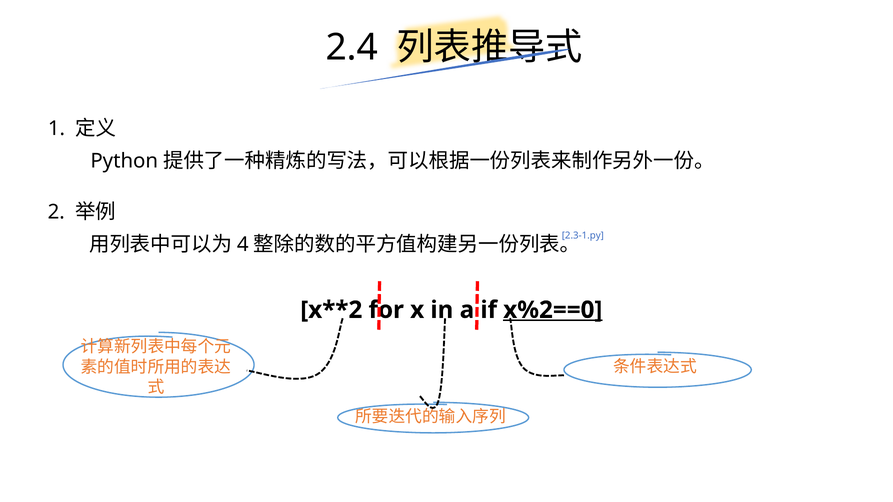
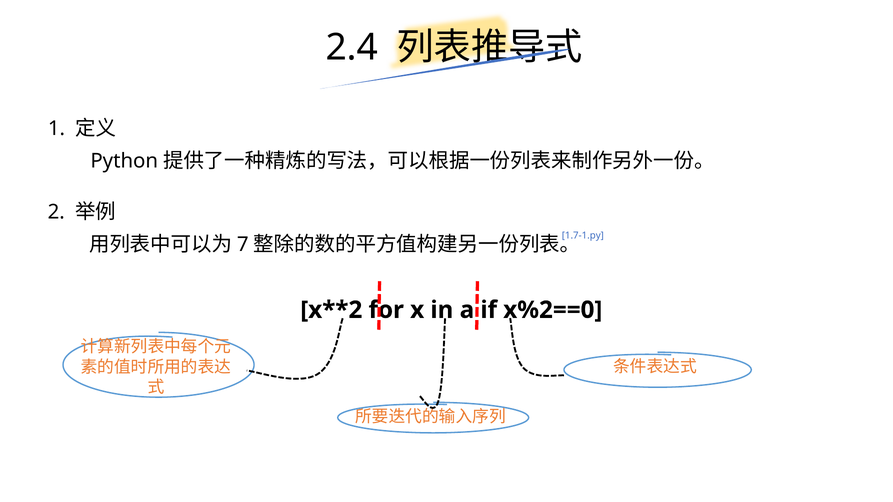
2.3-1.py: 2.3-1.py -> 1.7-1.py (583, 236)
4: 4 -> 7 (243, 245)
x%2==0 underline: present -> none (553, 310)
